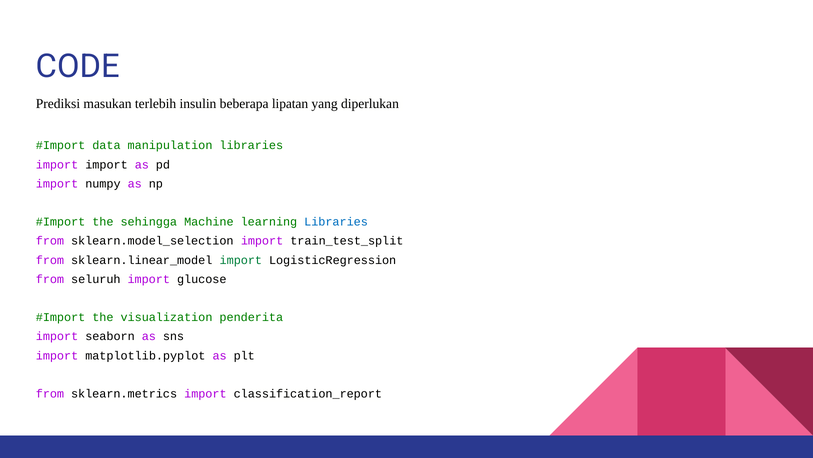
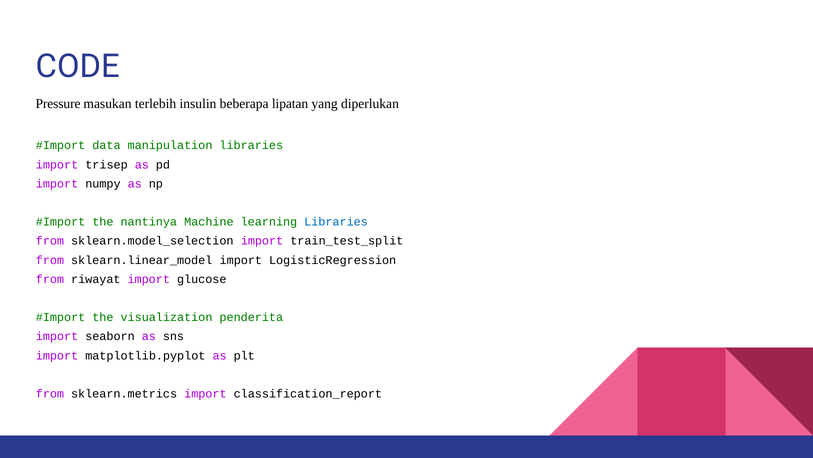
Prediksi: Prediksi -> Pressure (58, 103)
import import: import -> trisep (107, 164)
sehingga: sehingga -> nantinya (149, 222)
import colour: green -> black (241, 260)
seluruh: seluruh -> riwayat (96, 279)
